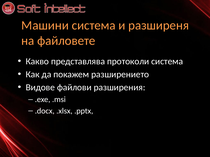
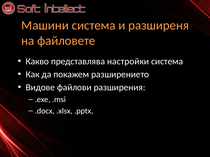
протоколи: протоколи -> настройки (128, 62)
